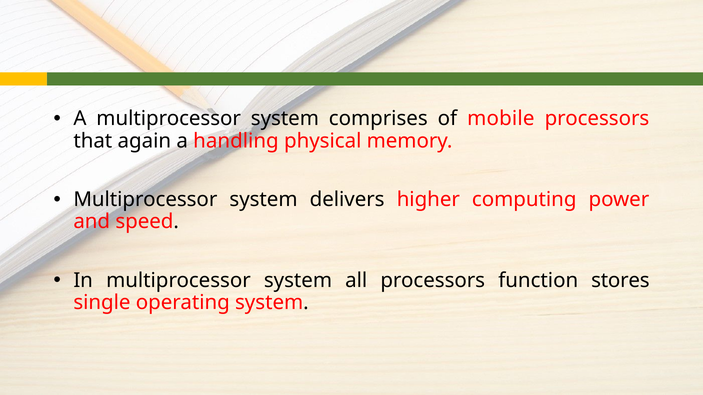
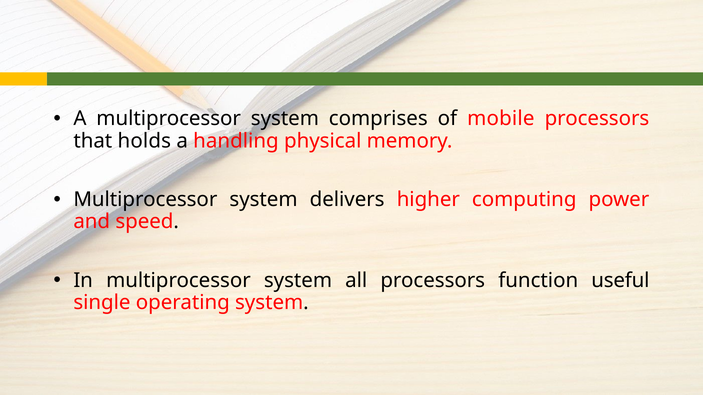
again: again -> holds (144, 141)
stores: stores -> useful (620, 281)
